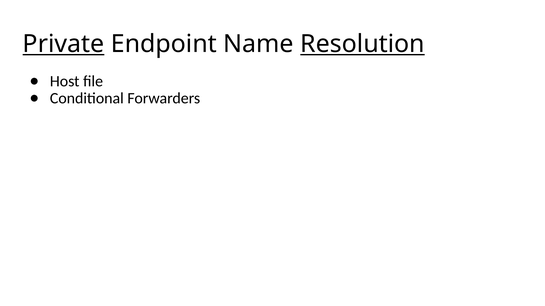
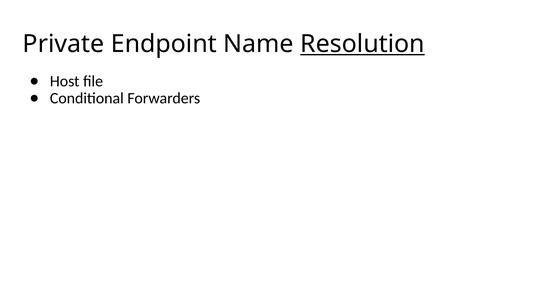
Private underline: present -> none (63, 44)
